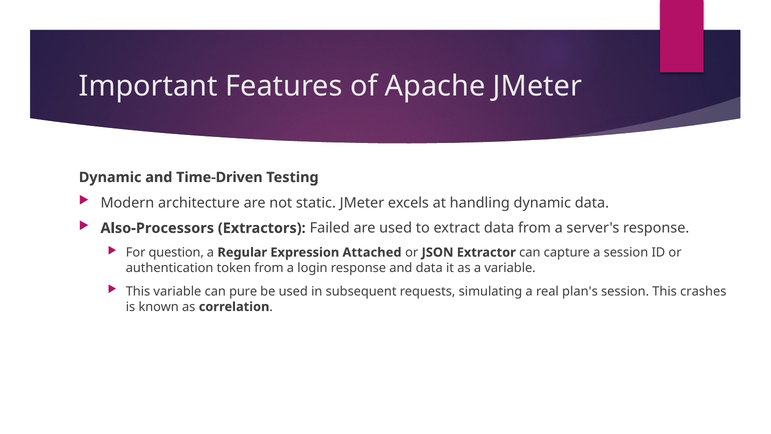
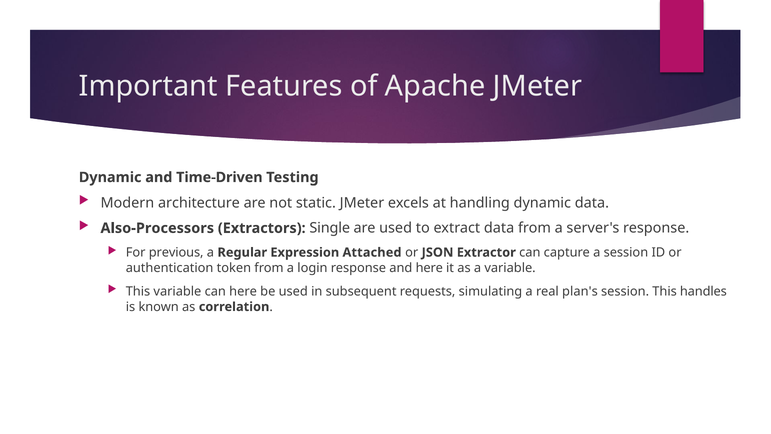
Failed: Failed -> Single (330, 228)
question: question -> previous (176, 252)
and data: data -> here (429, 268)
can pure: pure -> here (243, 291)
crashes: crashes -> handles (703, 291)
